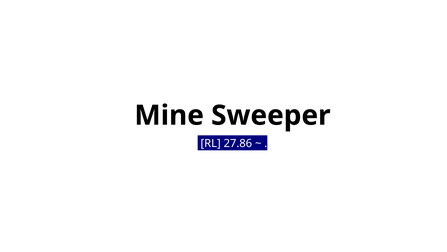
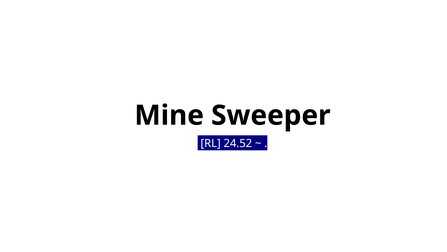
27.86: 27.86 -> 24.52 (238, 143)
